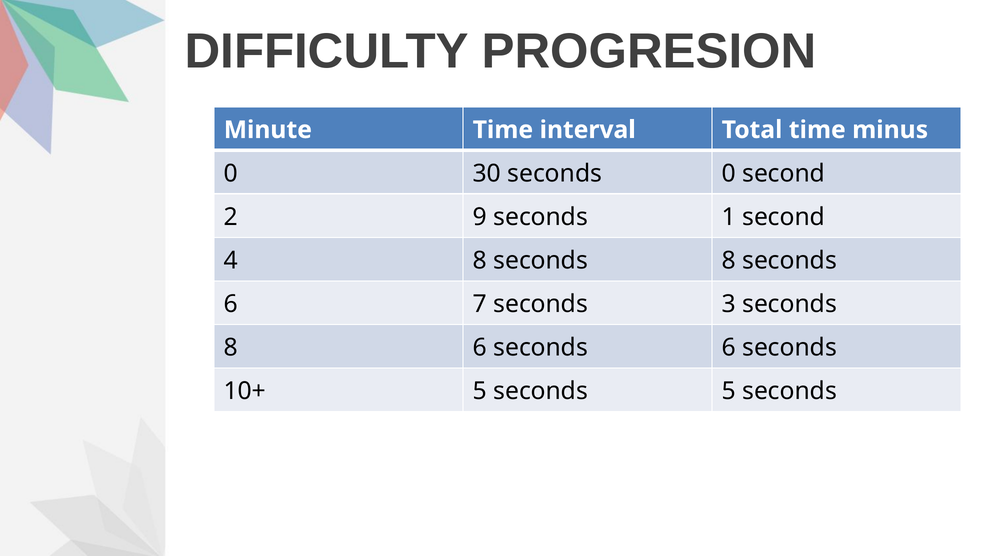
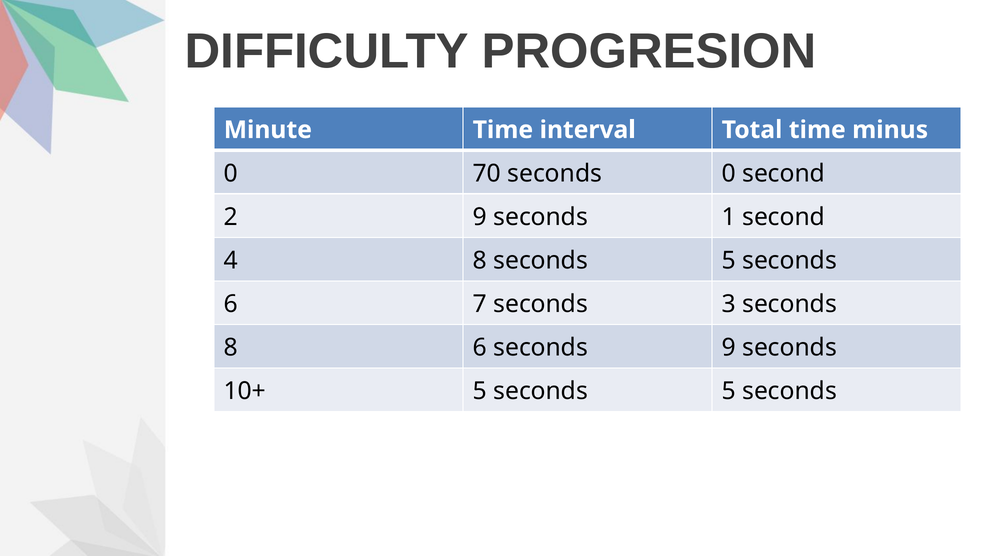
30: 30 -> 70 (487, 173)
8 seconds 8: 8 -> 5 (729, 260)
6 seconds 6: 6 -> 9 (729, 347)
